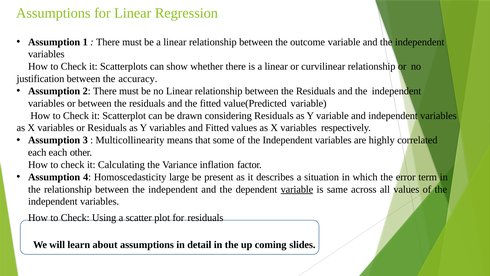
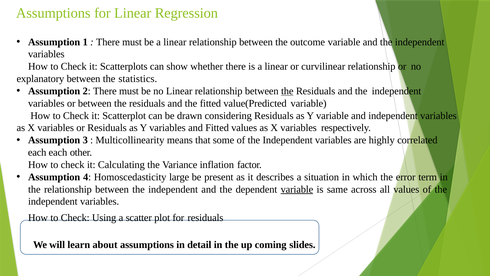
justification: justification -> explanatory (40, 79)
accuracy: accuracy -> statistics (138, 79)
the underline: none -> present (287, 91)
